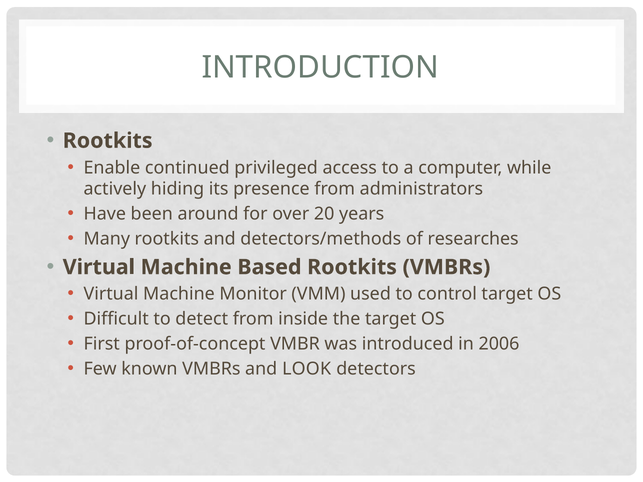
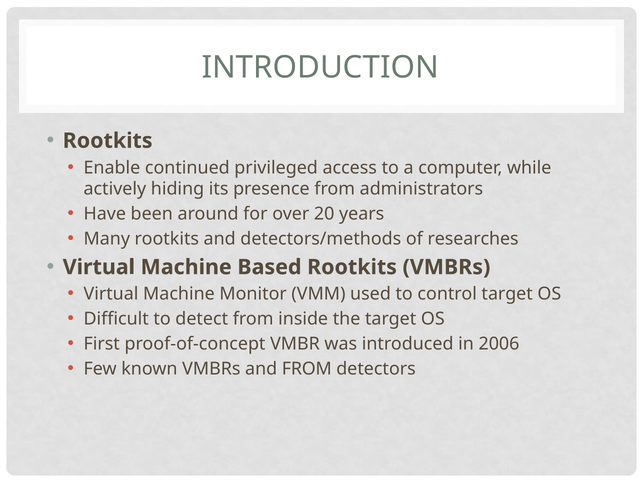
and LOOK: LOOK -> FROM (307, 369)
